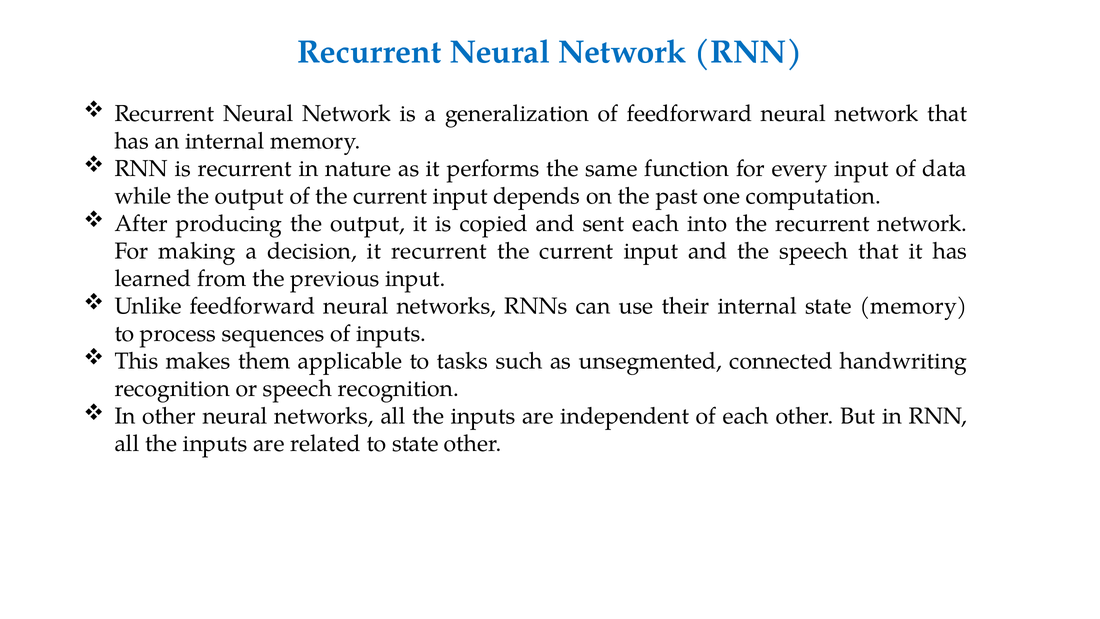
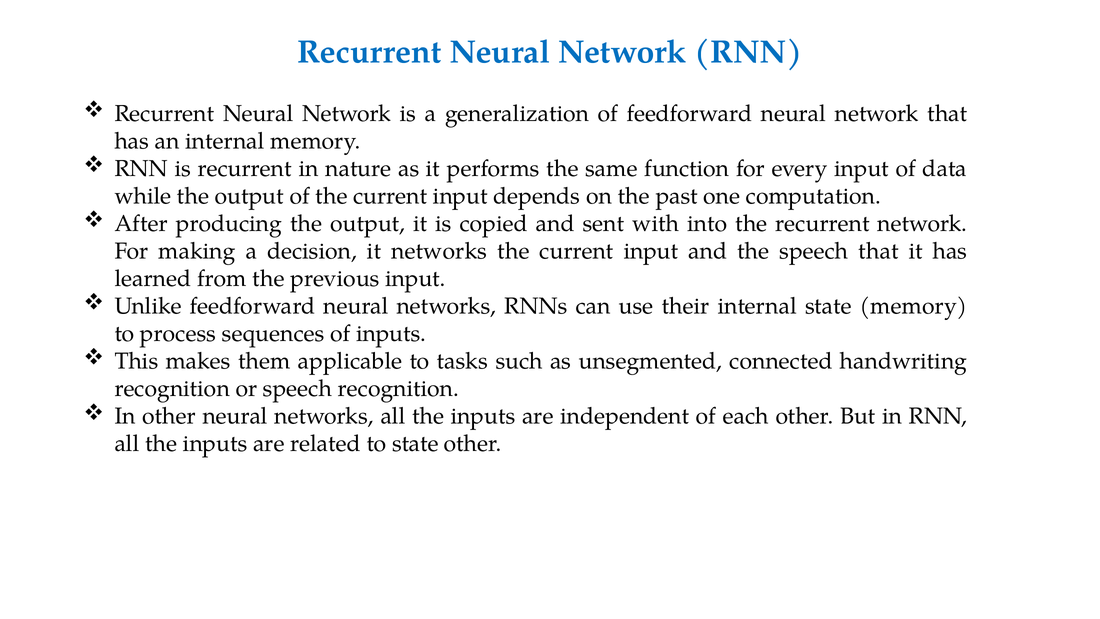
sent each: each -> with (656, 223)
it recurrent: recurrent -> networks (439, 251)
